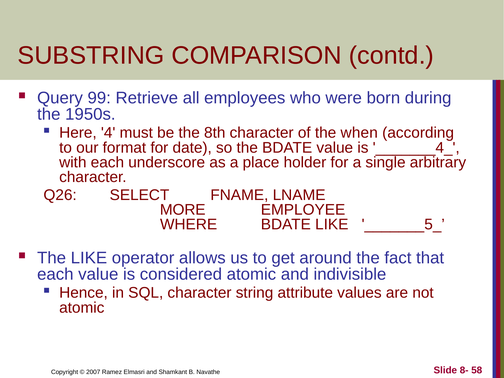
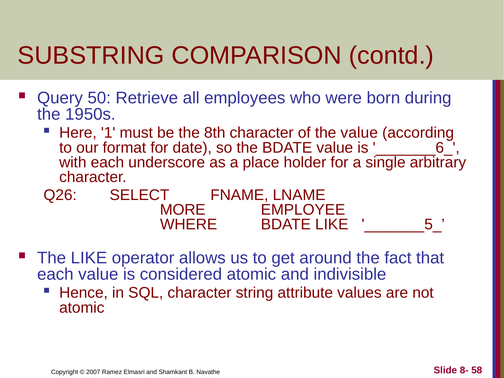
99: 99 -> 50 (99, 98)
4: 4 -> 1 (108, 133)
the when: when -> value (359, 133)
_______4_: _______4_ -> _______6_ (416, 148)
